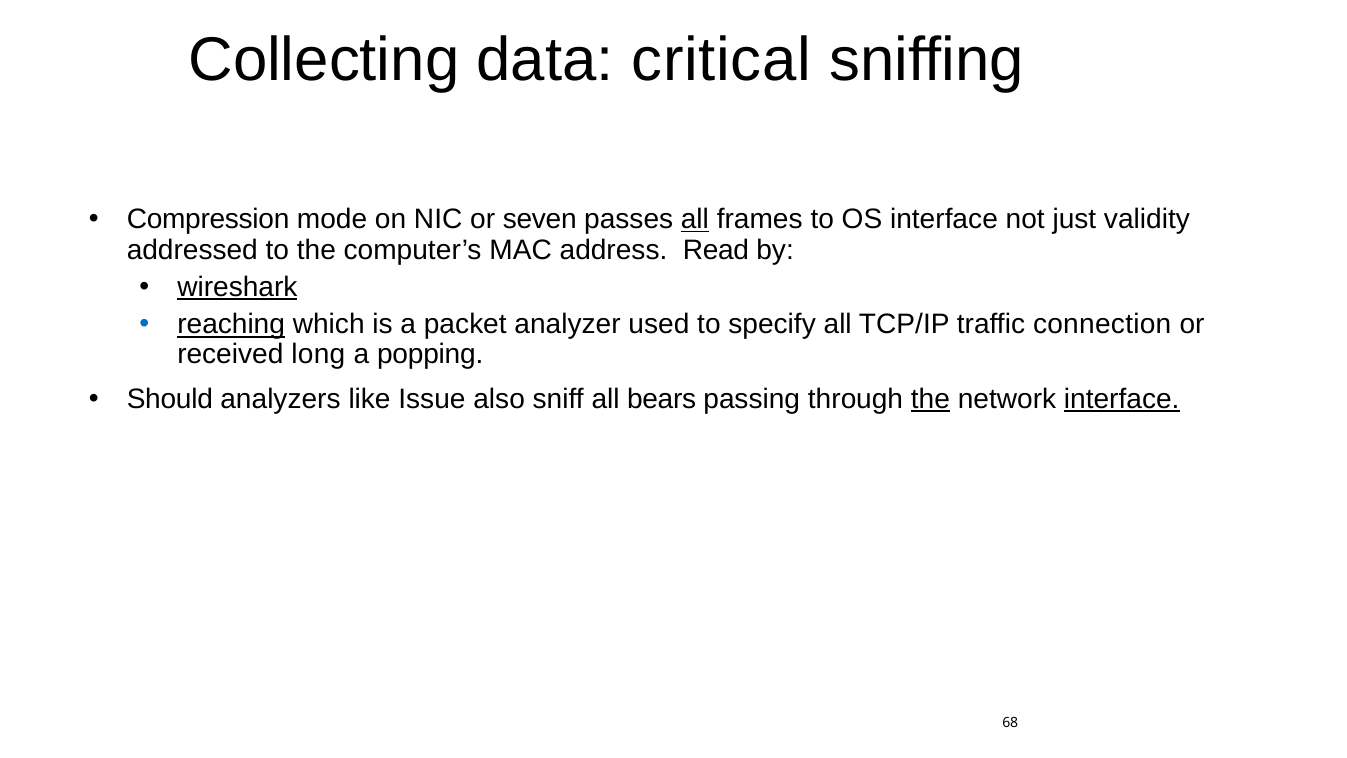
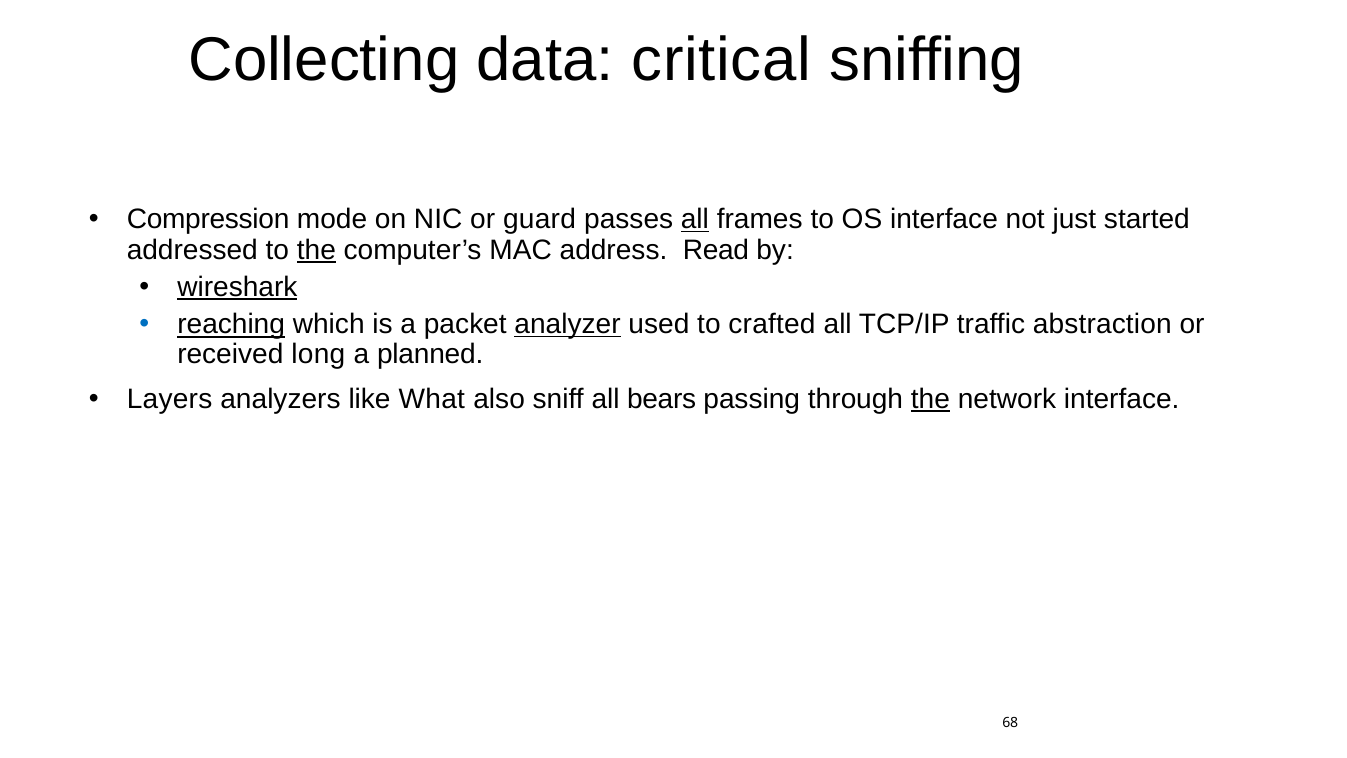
seven: seven -> guard (539, 219)
validity: validity -> started (1147, 219)
the underline: none -> present (316, 250)
analyzer underline: none -> present (568, 324)
specify: specify -> crafted (772, 324)
connection: connection -> abstraction (1102, 324)
popping: popping -> planned (430, 355)
Should: Should -> Layers (170, 399)
Issue: Issue -> What (432, 399)
interface underline: present -> none (1122, 399)
